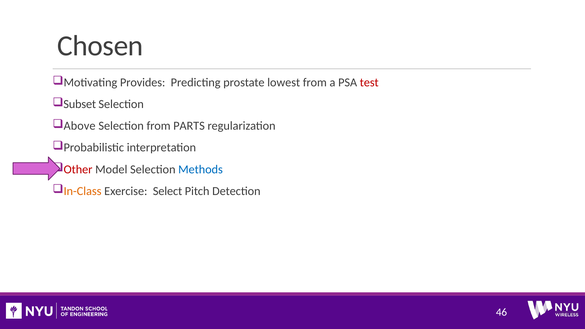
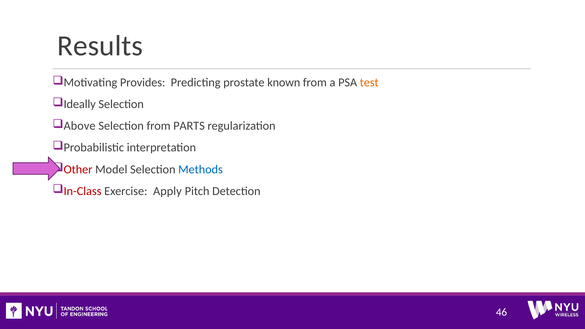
Chosen: Chosen -> Results (100, 46)
lowest: lowest -> known (284, 83)
test colour: red -> orange (369, 83)
Subset: Subset -> Ideally (80, 104)
In-Class colour: orange -> red (83, 191)
Select: Select -> Apply (167, 191)
